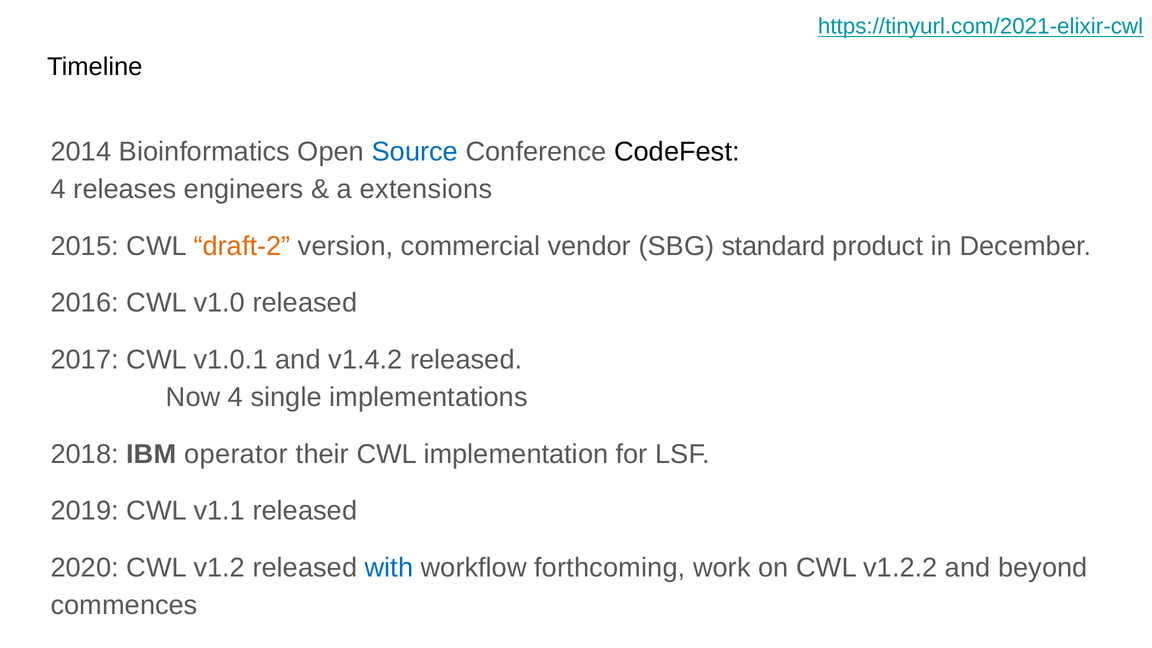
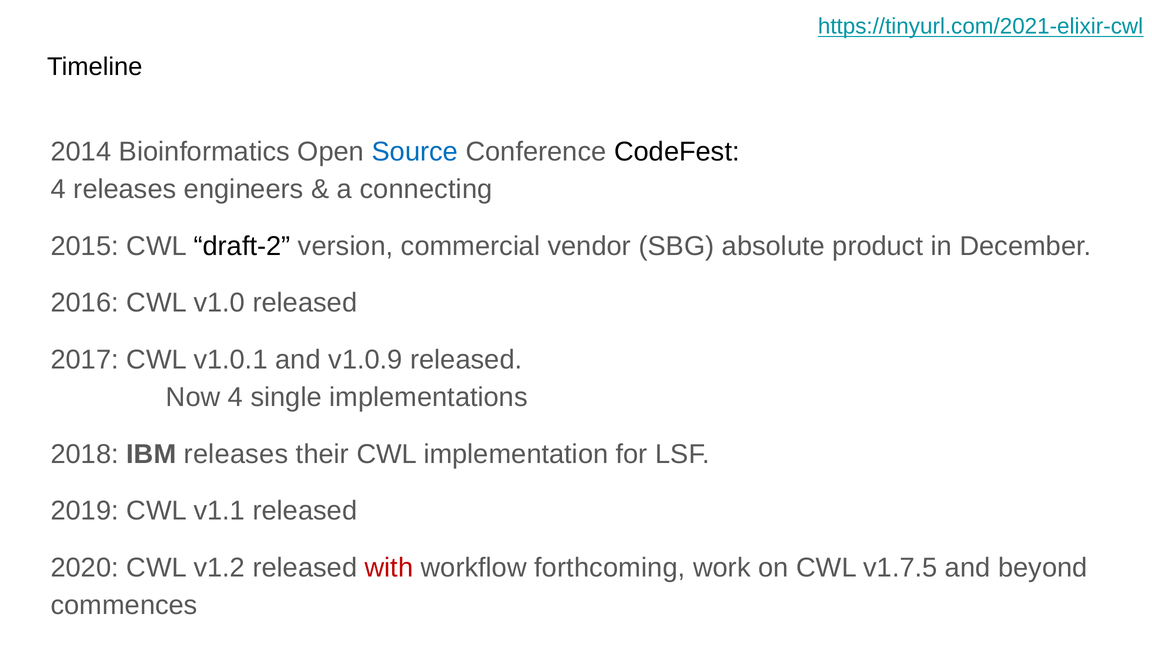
extensions: extensions -> connecting (426, 189)
draft-2 colour: orange -> black (242, 246)
standard: standard -> absolute (773, 246)
v1.4.2: v1.4.2 -> v1.0.9 (366, 360)
IBM operator: operator -> releases (236, 454)
with colour: blue -> red (389, 568)
v1.2.2: v1.2.2 -> v1.7.5 (900, 568)
